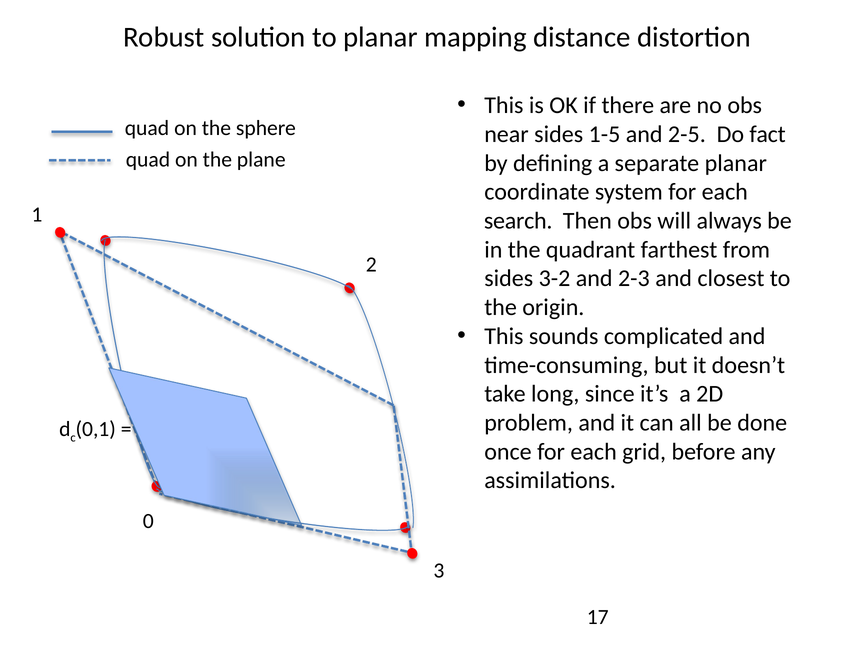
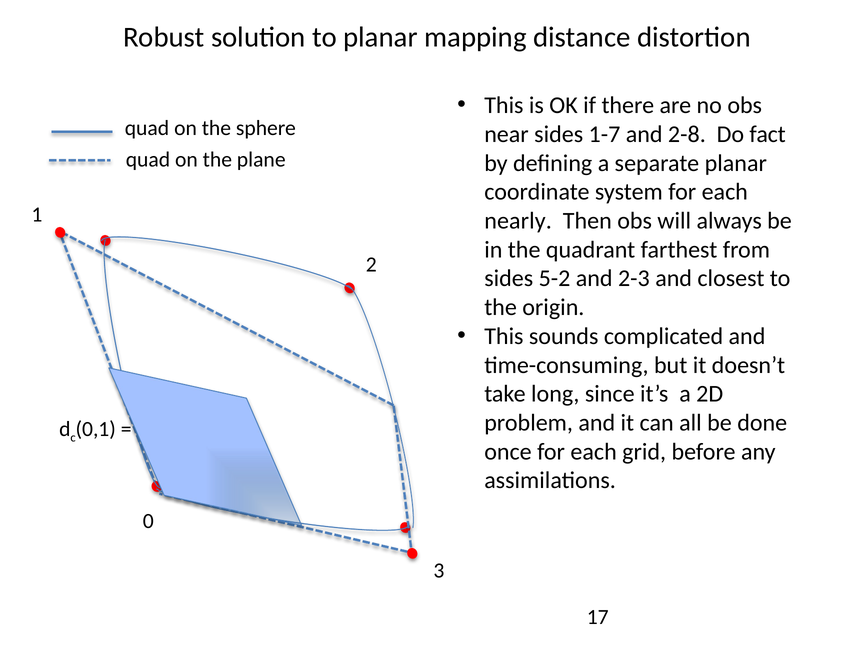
1-5: 1-5 -> 1-7 (604, 134)
2-5: 2-5 -> 2-8 (687, 134)
search: search -> nearly (518, 221)
3-2: 3-2 -> 5-2 (555, 278)
